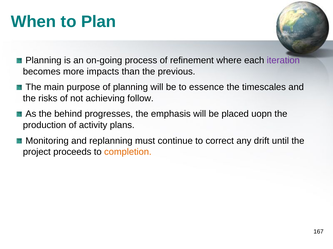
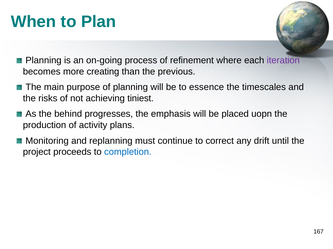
impacts: impacts -> creating (103, 72)
follow: follow -> tiniest (141, 99)
completion colour: orange -> blue (128, 152)
